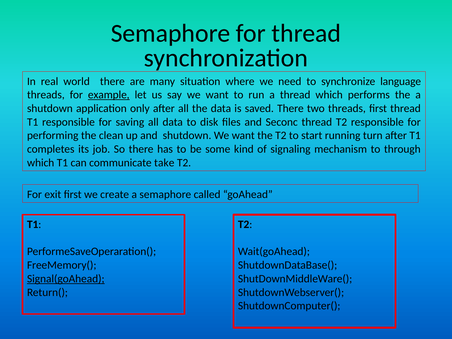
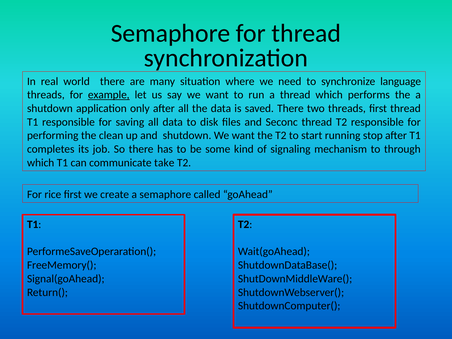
turn: turn -> stop (373, 136)
exit: exit -> rice (53, 194)
Signal(goAhead underline: present -> none (66, 279)
